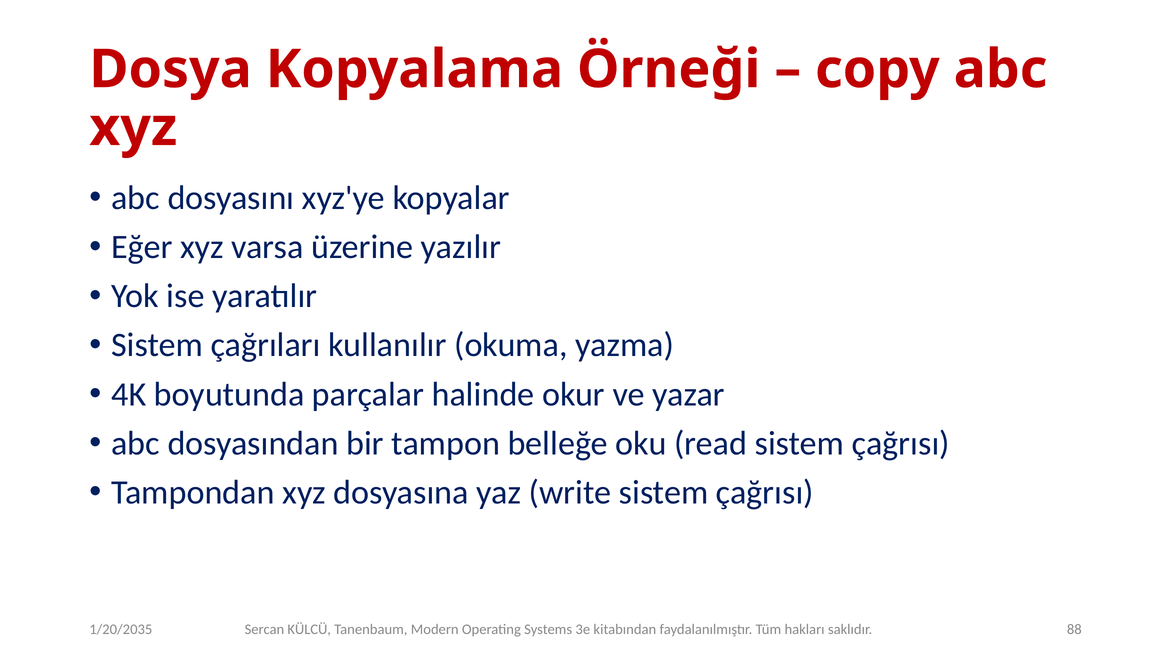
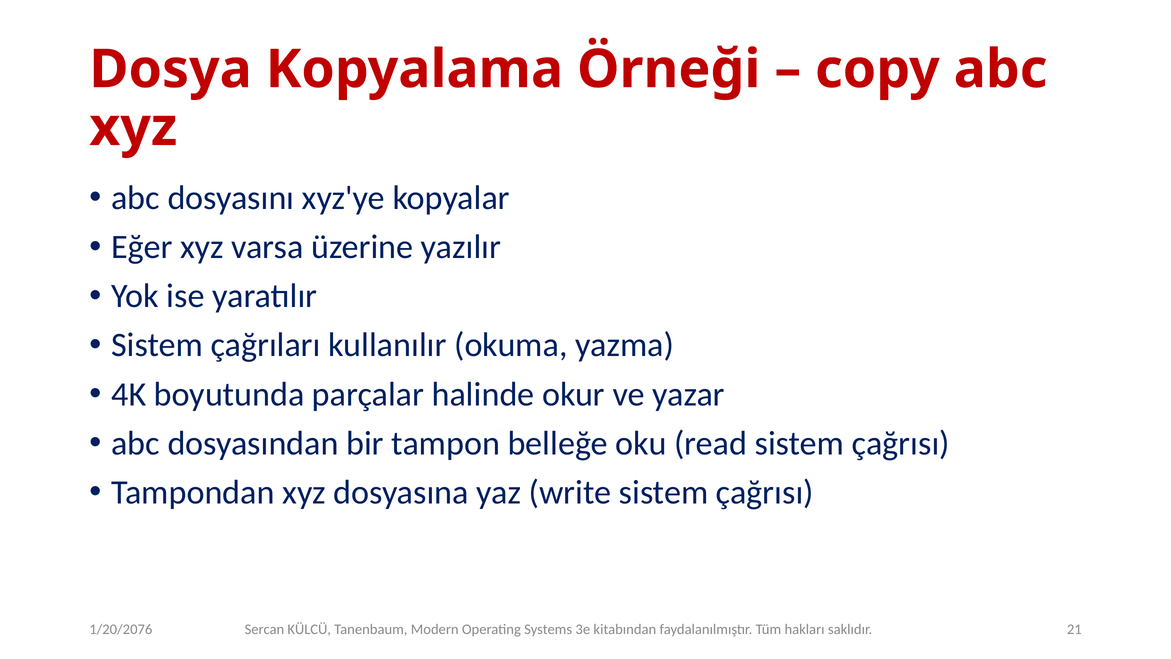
88: 88 -> 21 (1074, 629)
1/20/2035: 1/20/2035 -> 1/20/2076 (121, 629)
